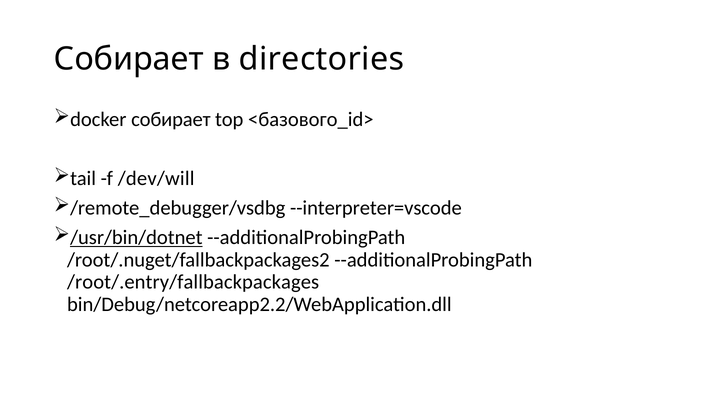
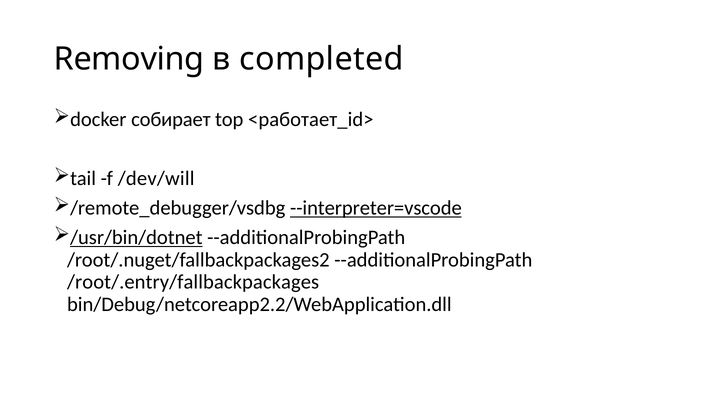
Собирает: Собирает -> Removing (129, 59)
directories: directories -> completed (322, 59)
<базового_id>: <базового_id> -> <работает_id> (311, 119)
--interpreter=vscode underline: none -> present (376, 208)
